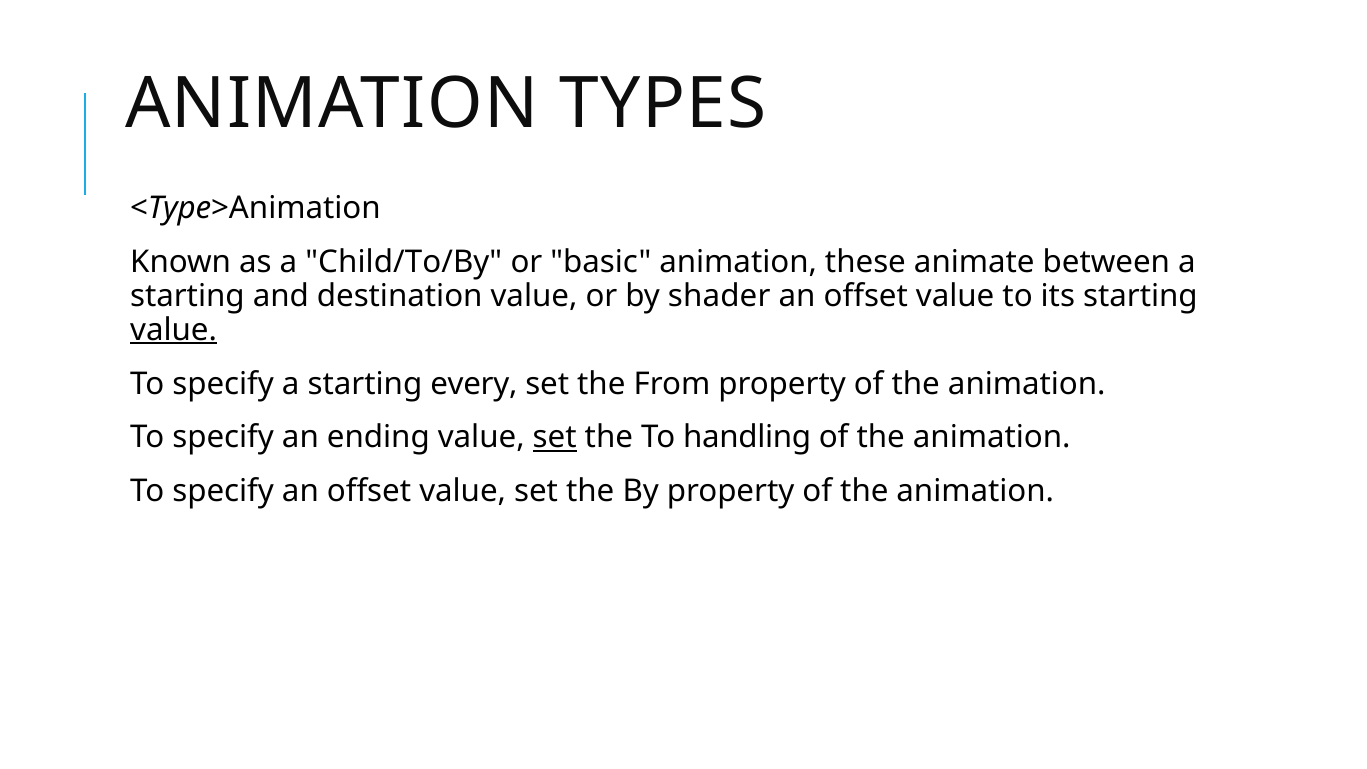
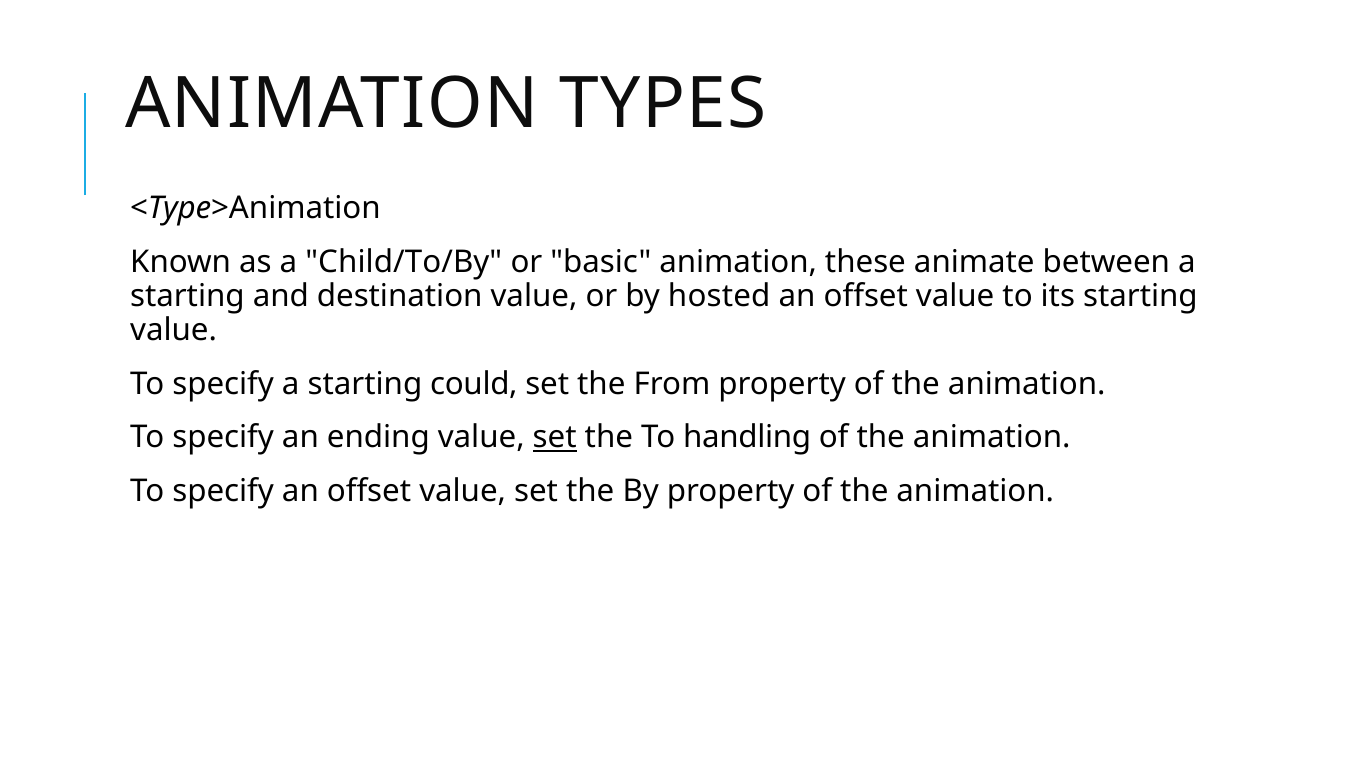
shader: shader -> hosted (719, 296)
value underline: present -> none (174, 330)
every: every -> could (474, 384)
